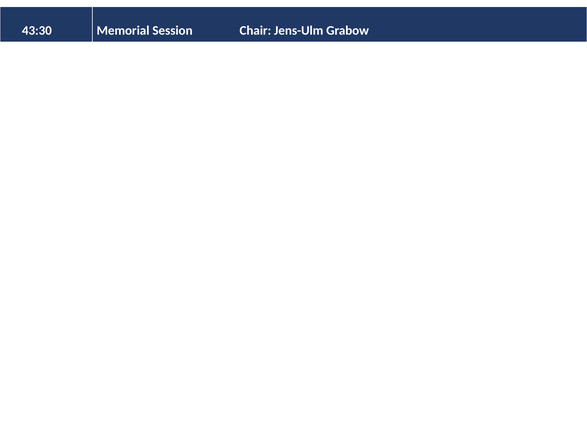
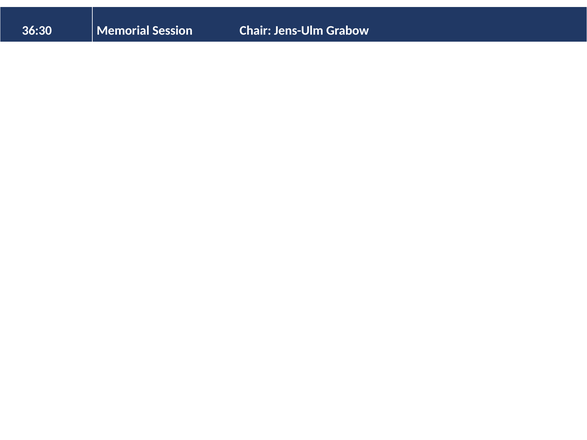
43:30: 43:30 -> 36:30 (37, 31)
